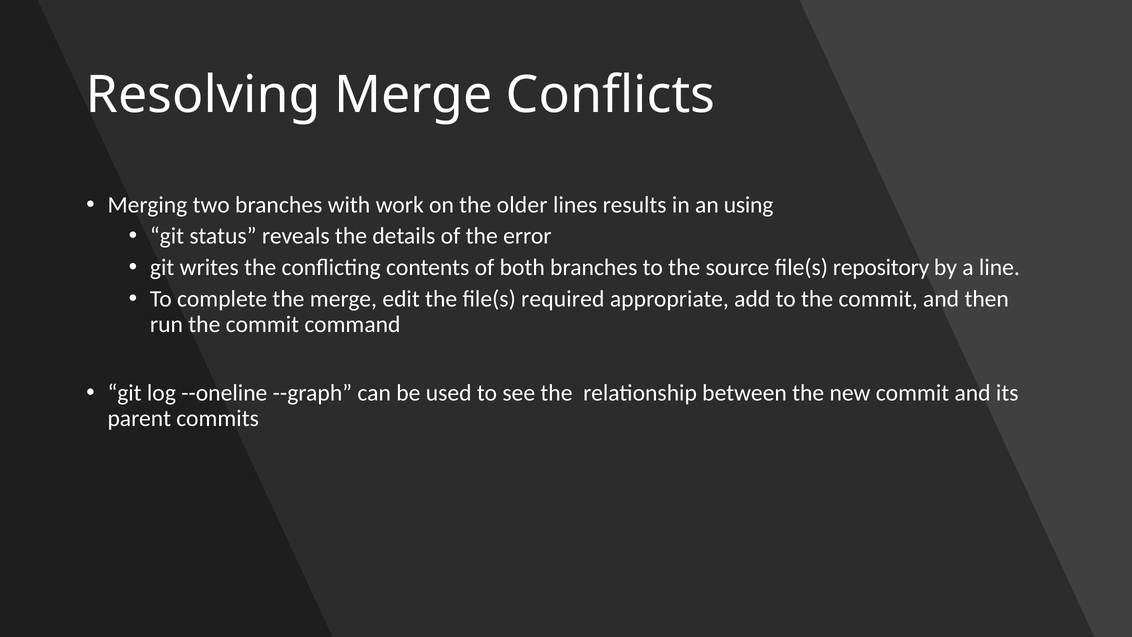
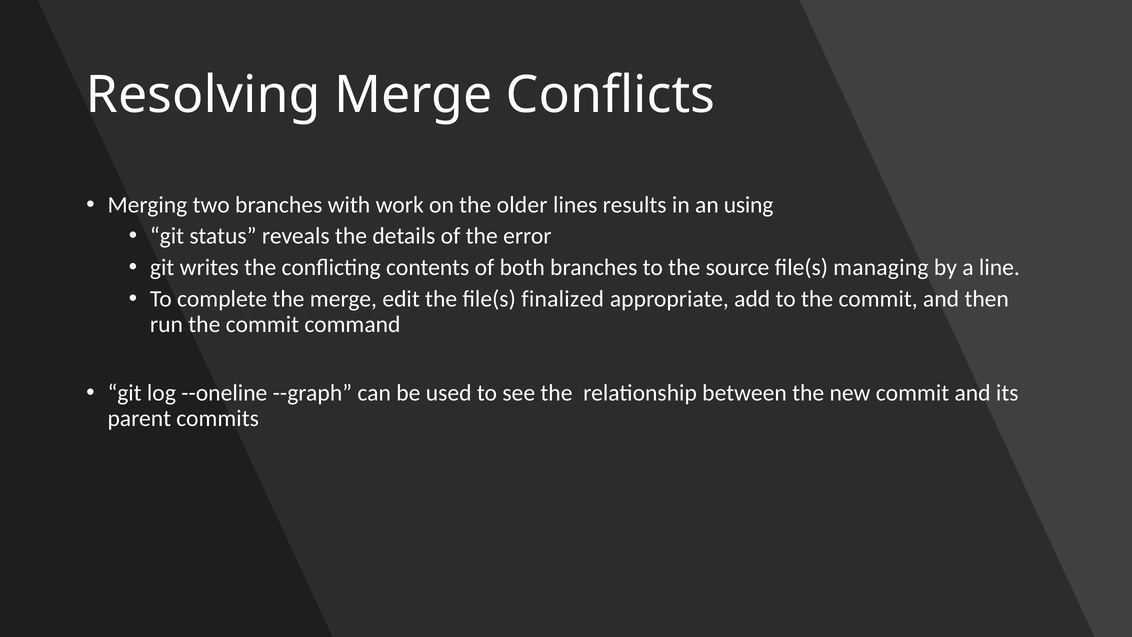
repository: repository -> managing (881, 267)
required: required -> finalized (563, 299)
